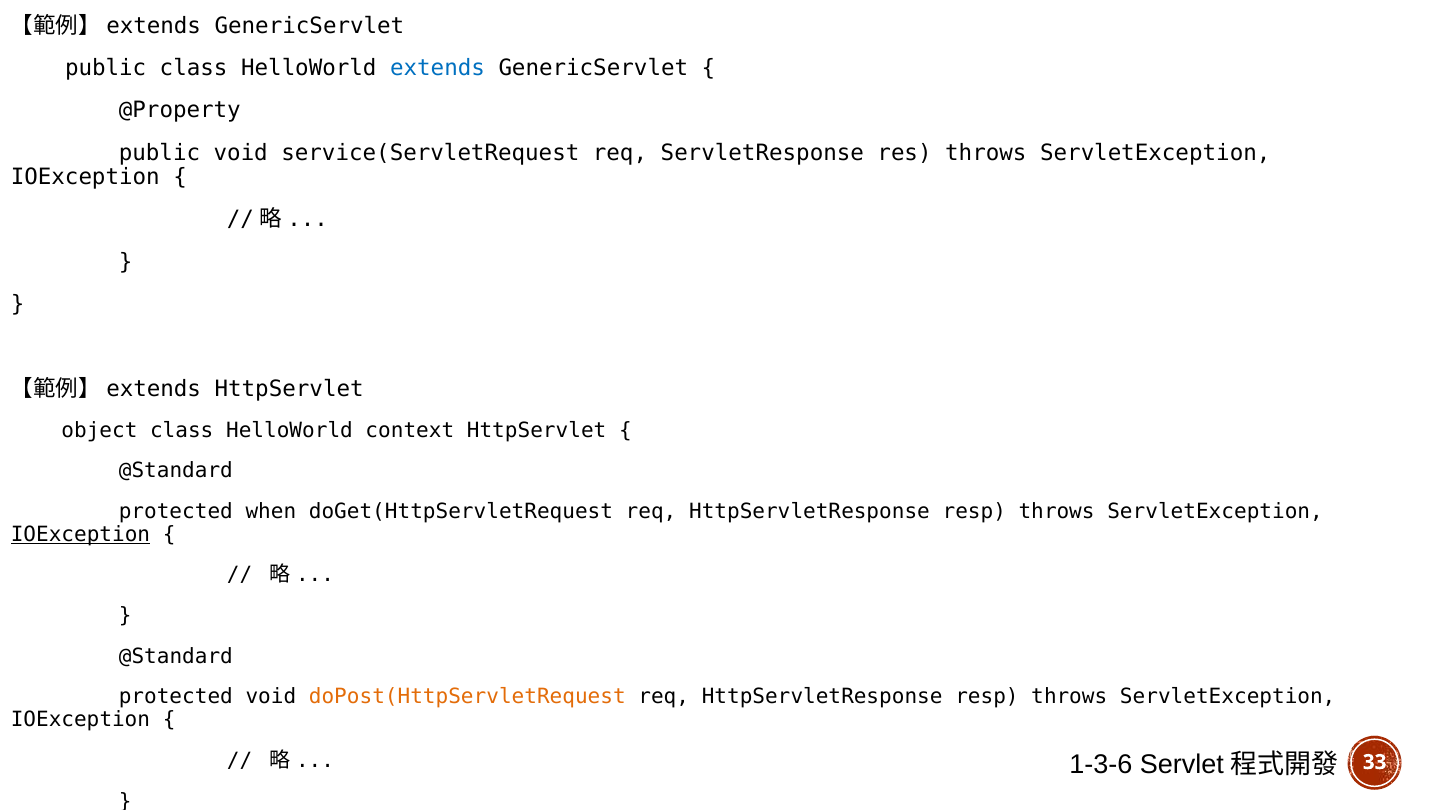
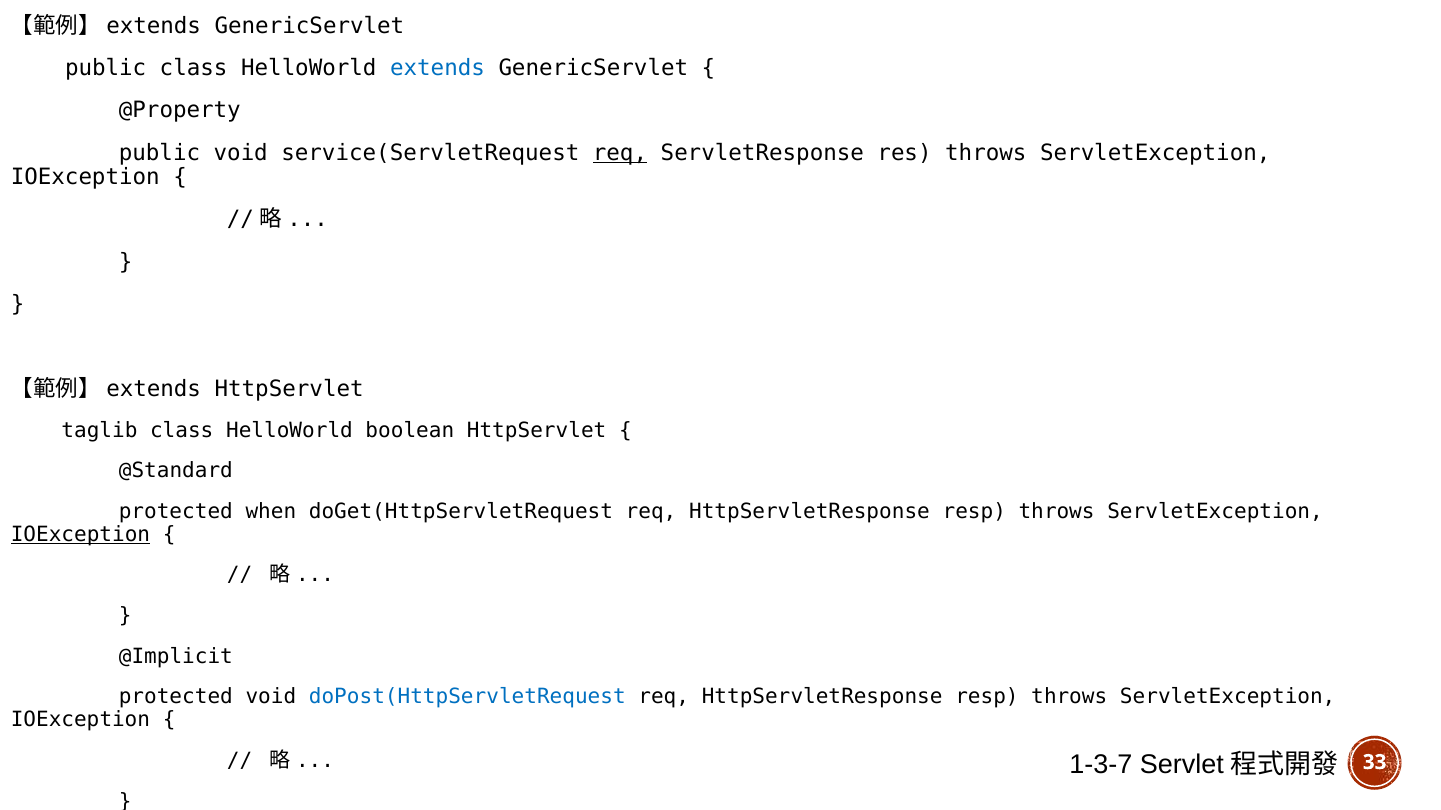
req underline: none -> present (620, 153)
object: object -> taglib (99, 430)
context: context -> boolean (410, 430)
@Standard: @Standard -> @Implicit (176, 657)
doPost(HttpServletRequest colour: orange -> blue (467, 697)
1-3-6: 1-3-6 -> 1-3-7 (1101, 765)
